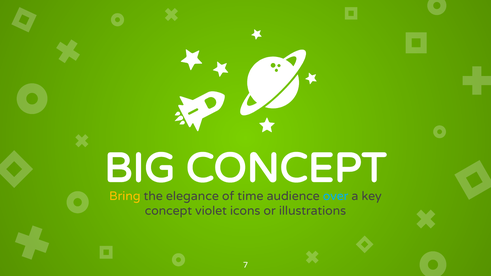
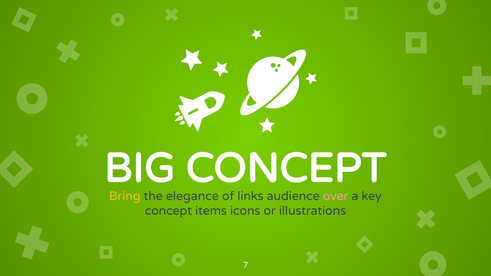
time: time -> links (250, 196)
over colour: light blue -> pink (336, 196)
violet: violet -> items (211, 211)
